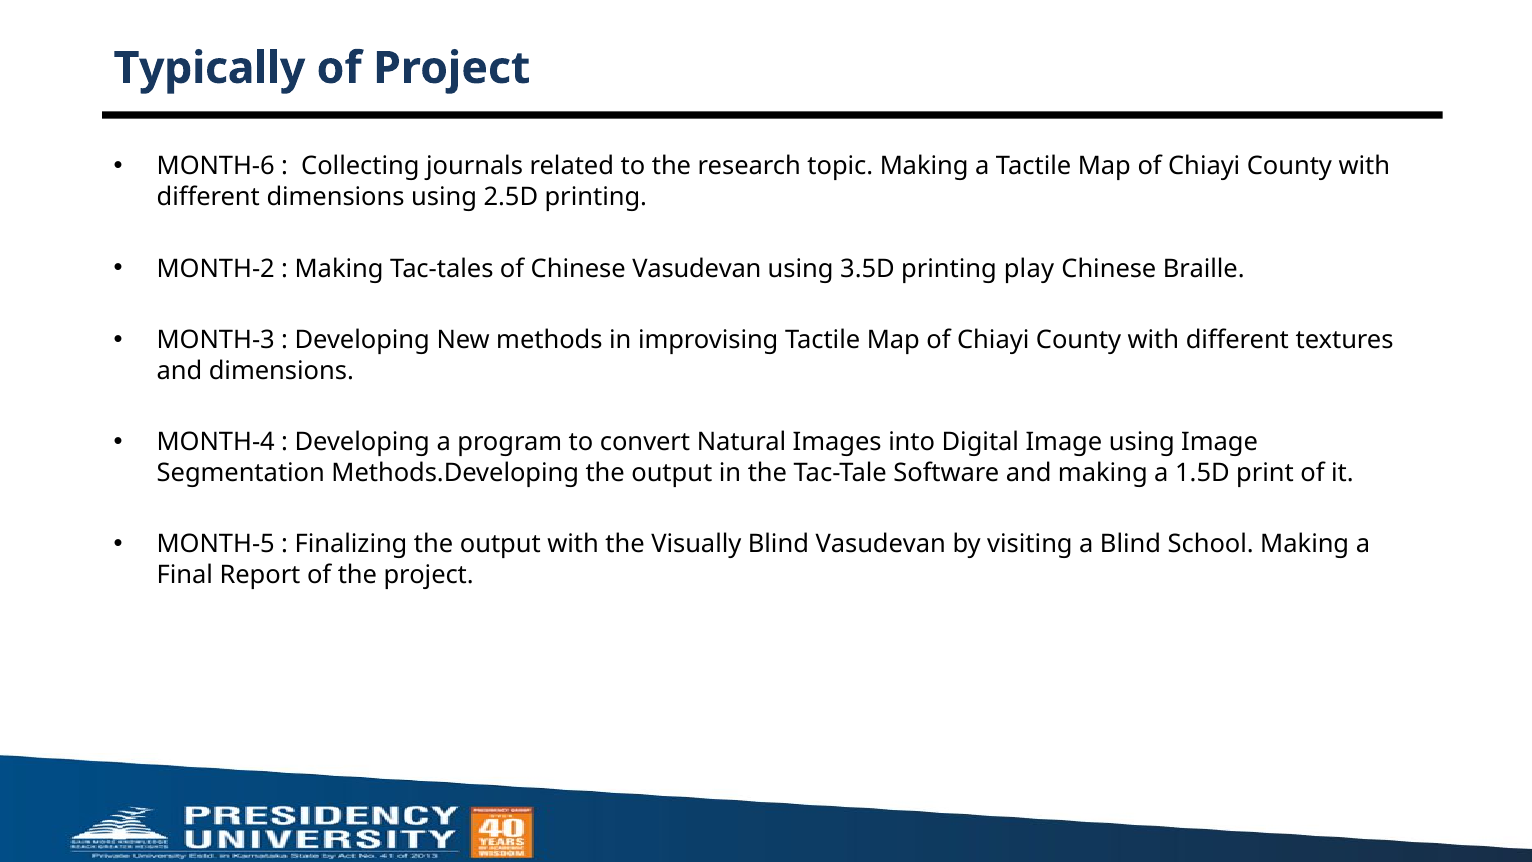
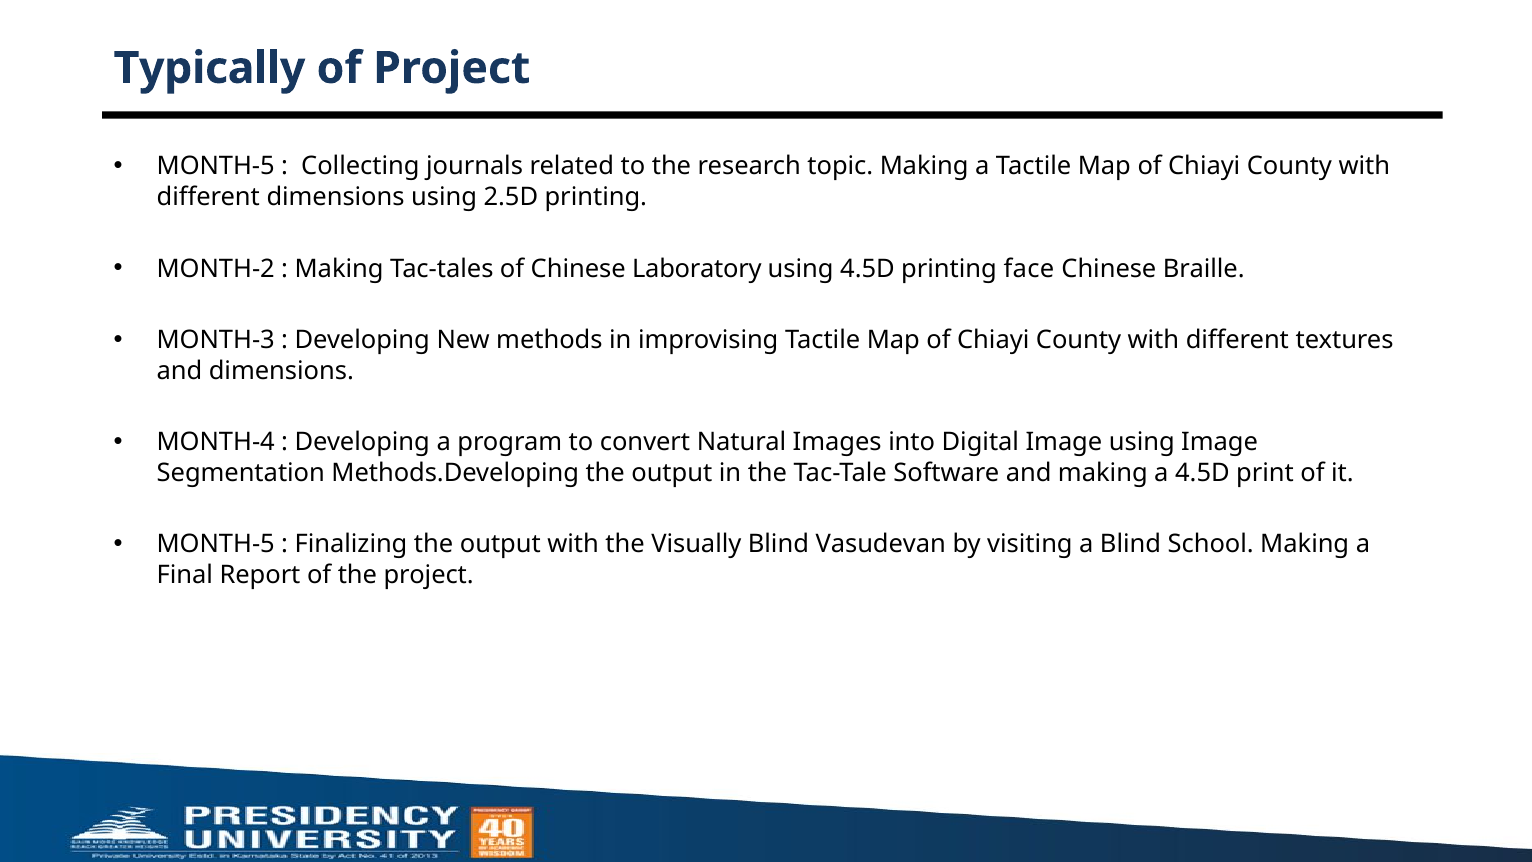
MONTH-6: MONTH-6 -> MONTH-5 (216, 166)
Chinese Vasudevan: Vasudevan -> Laboratory (697, 269)
using 3.5D: 3.5D -> 4.5D (867, 269)
play: play -> face (1029, 269)
a 1.5D: 1.5D -> 4.5D (1202, 473)
